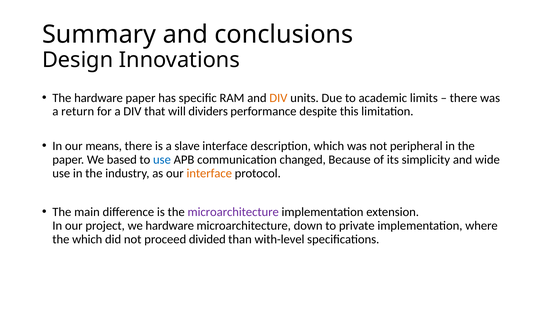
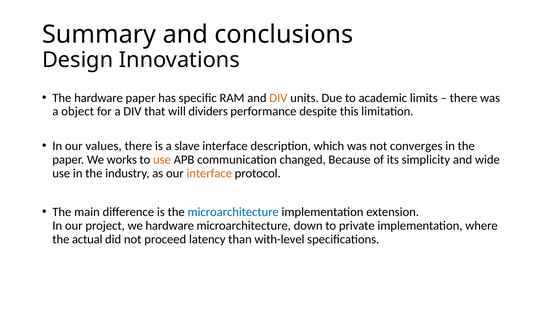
return: return -> object (78, 111)
means: means -> values (104, 146)
peripheral: peripheral -> converges (416, 146)
based: based -> works (122, 160)
use colour: blue -> orange (162, 160)
microarchitecture colour: purple -> blue (233, 212)
the which: which -> actual (87, 239)
divided: divided -> latency (207, 239)
